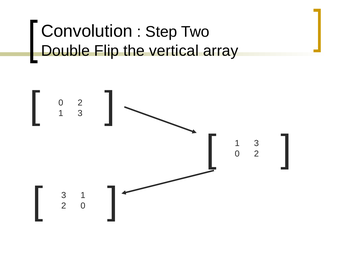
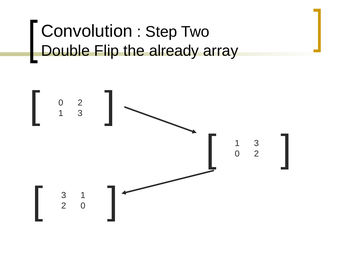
vertical: vertical -> already (174, 51)
